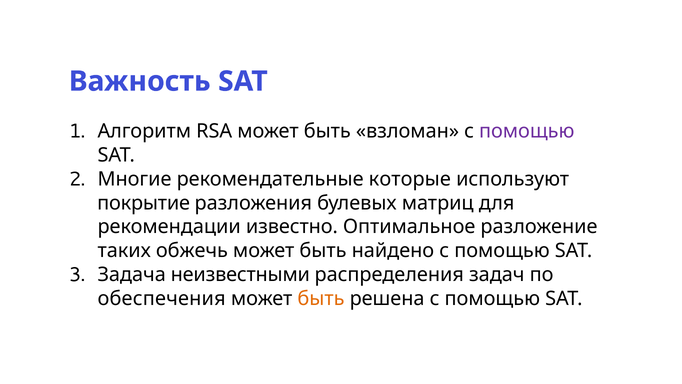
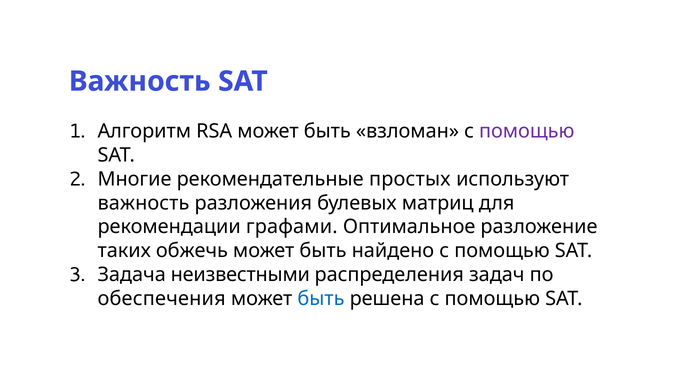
которые: которые -> простых (410, 179)
покрытие: покрытие -> важность (143, 203)
известно: известно -> графами (292, 227)
быть colour: orange -> blue (321, 298)
